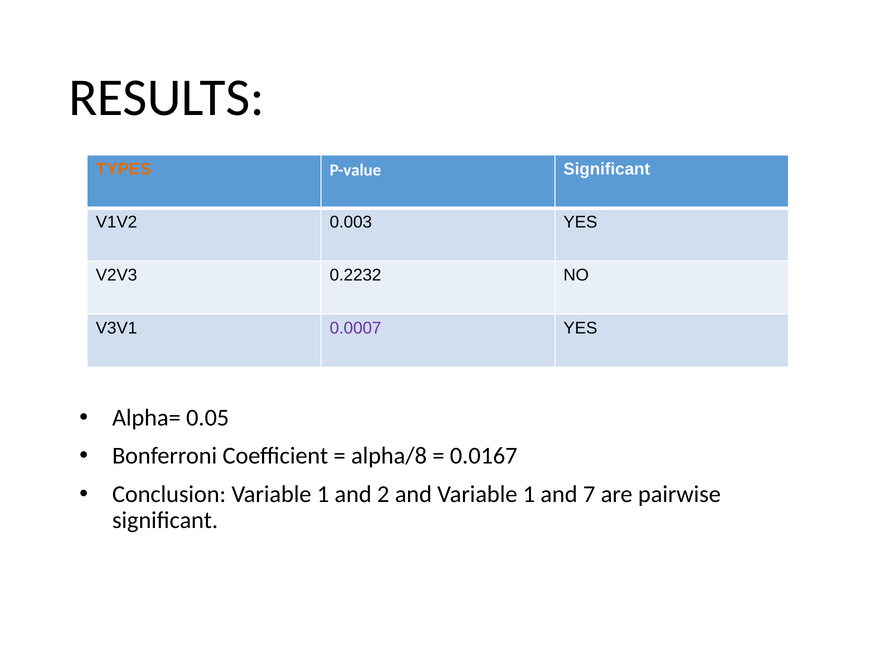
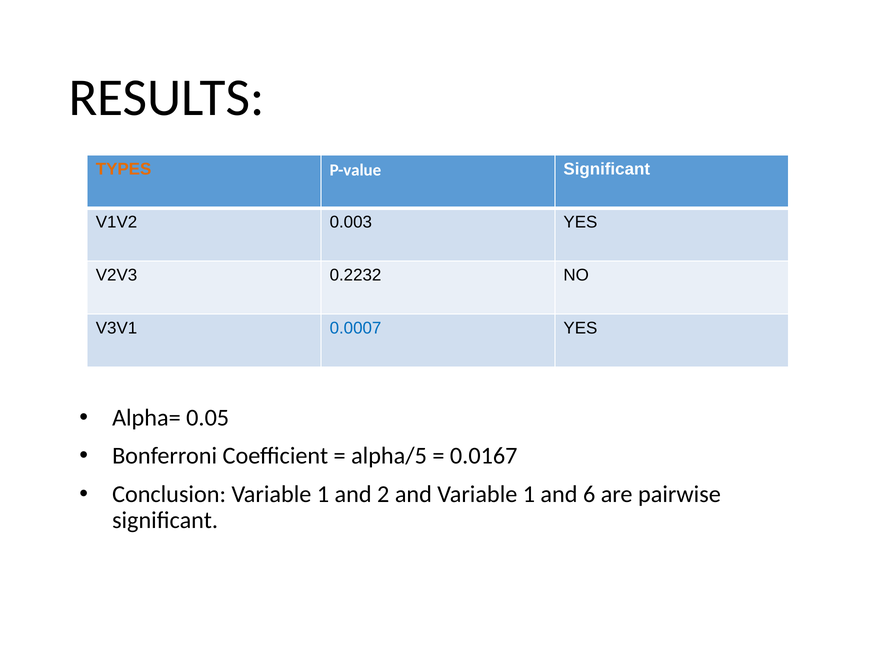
0.0007 colour: purple -> blue (356, 329)
alpha/8: alpha/8 -> alpha/5 (389, 456)
7: 7 -> 6 (589, 494)
